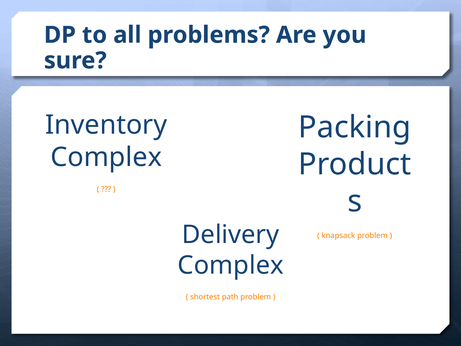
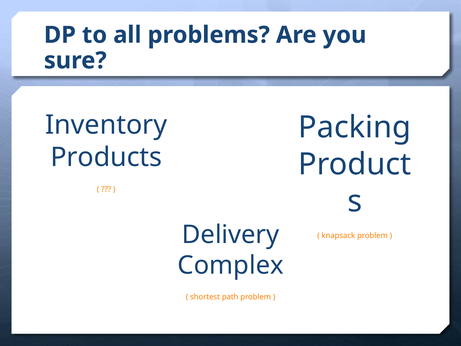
Complex: Complex -> Products (106, 157)
